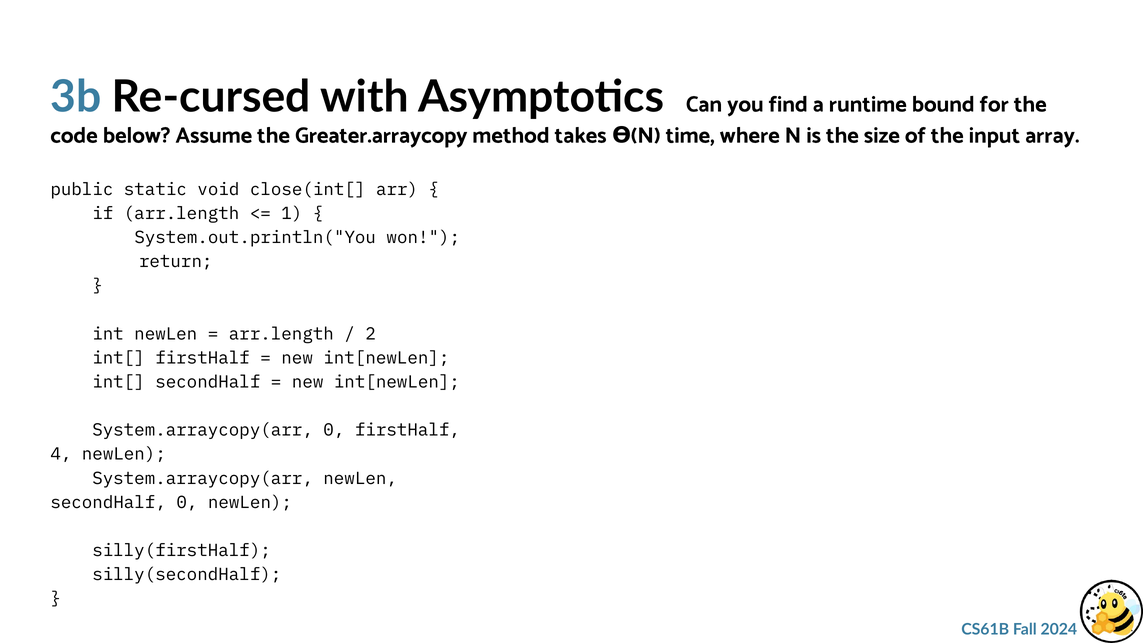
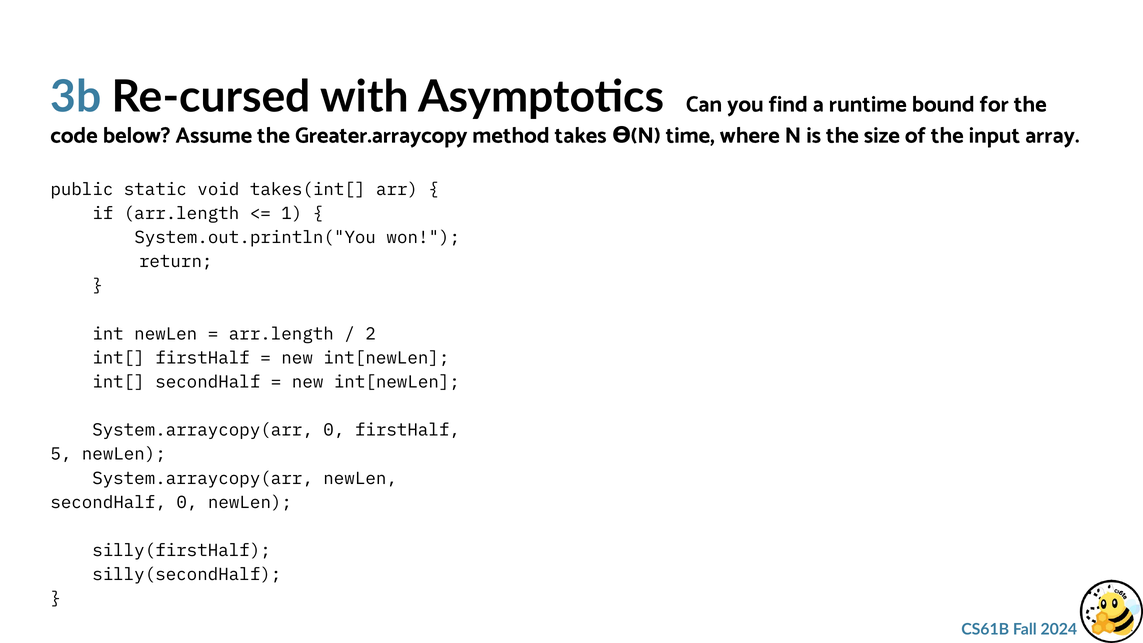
close(int[: close(int[ -> takes(int[ (308, 189)
4: 4 -> 5 (61, 454)
